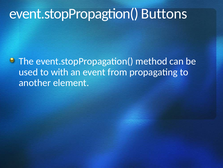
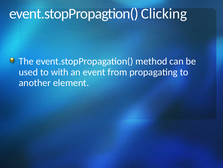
Buttons: Buttons -> Clicking (164, 14)
